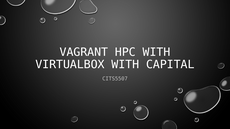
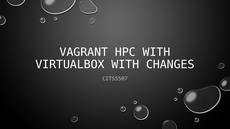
CAPITAL: CAPITAL -> CHANGES (170, 65)
